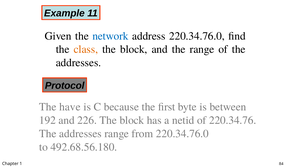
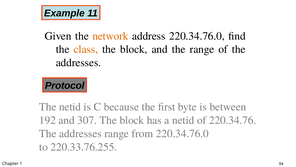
network colour: blue -> orange (110, 36)
The have: have -> netid (70, 107)
226: 226 -> 307 (87, 120)
492.68.56.180: 492.68.56.180 -> 220.33.76.255 (84, 147)
